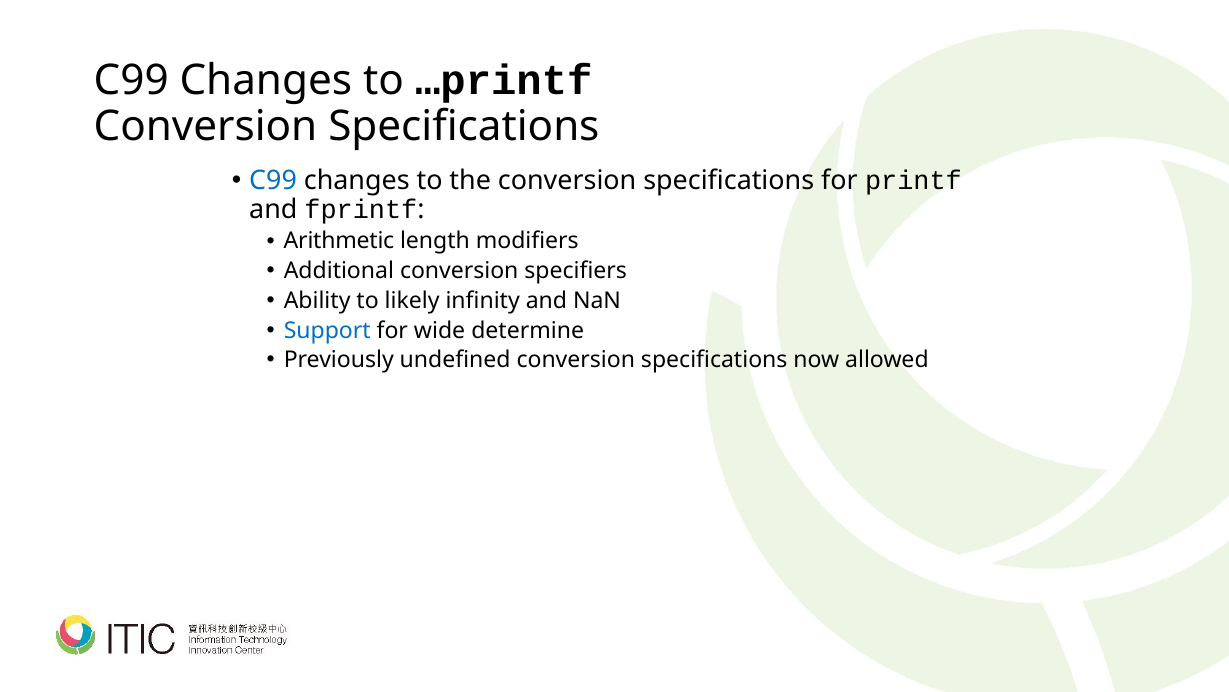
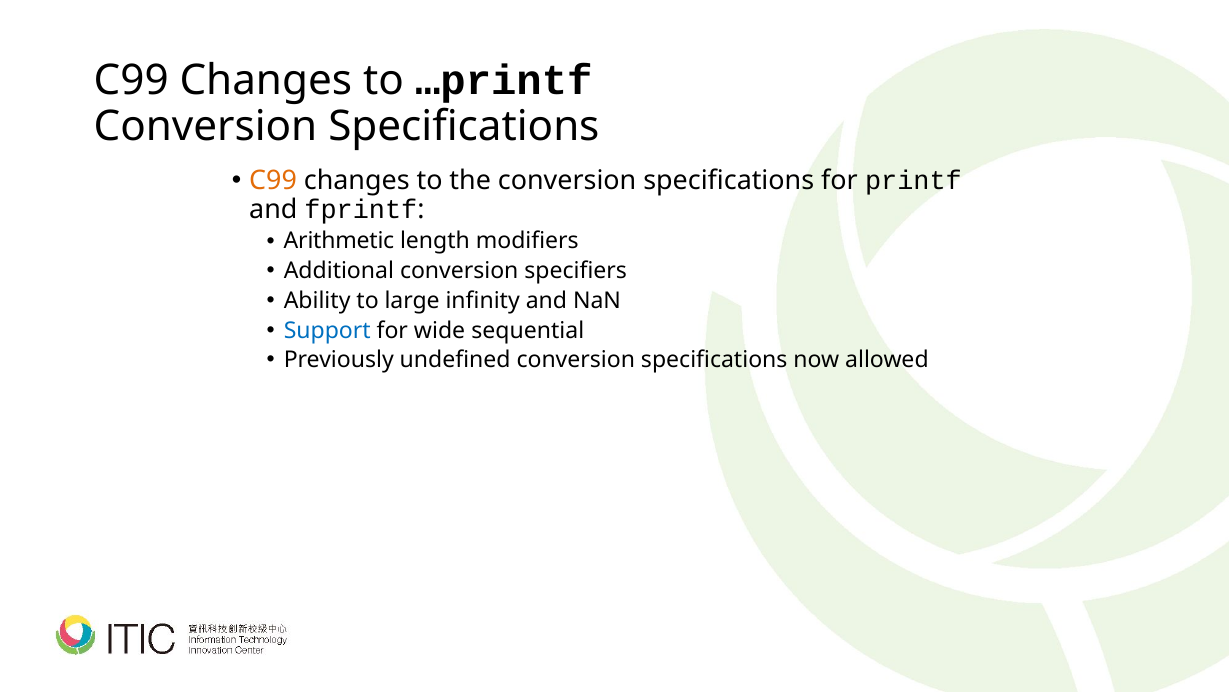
C99 colour: blue -> orange (273, 180)
likely: likely -> large (412, 300)
determine: determine -> sequential (528, 330)
